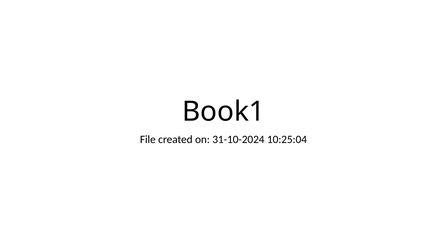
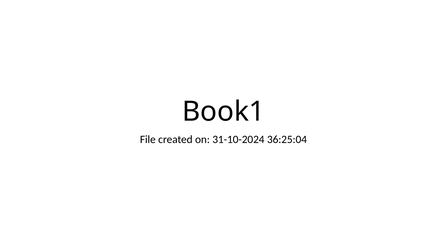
10:25:04: 10:25:04 -> 36:25:04 (287, 140)
